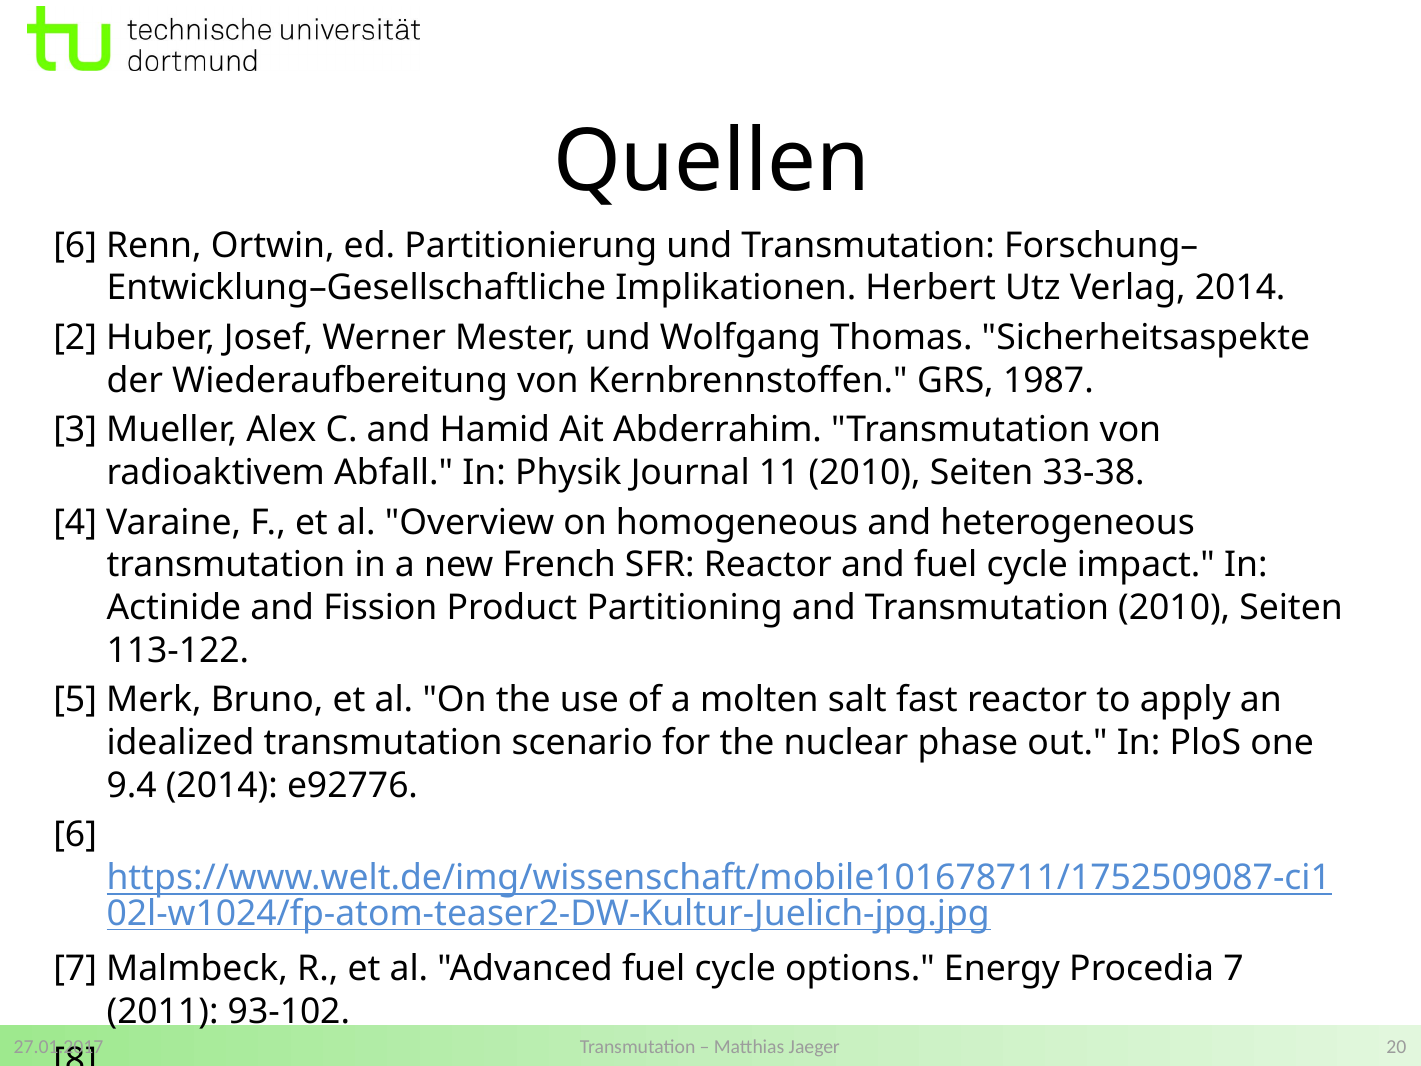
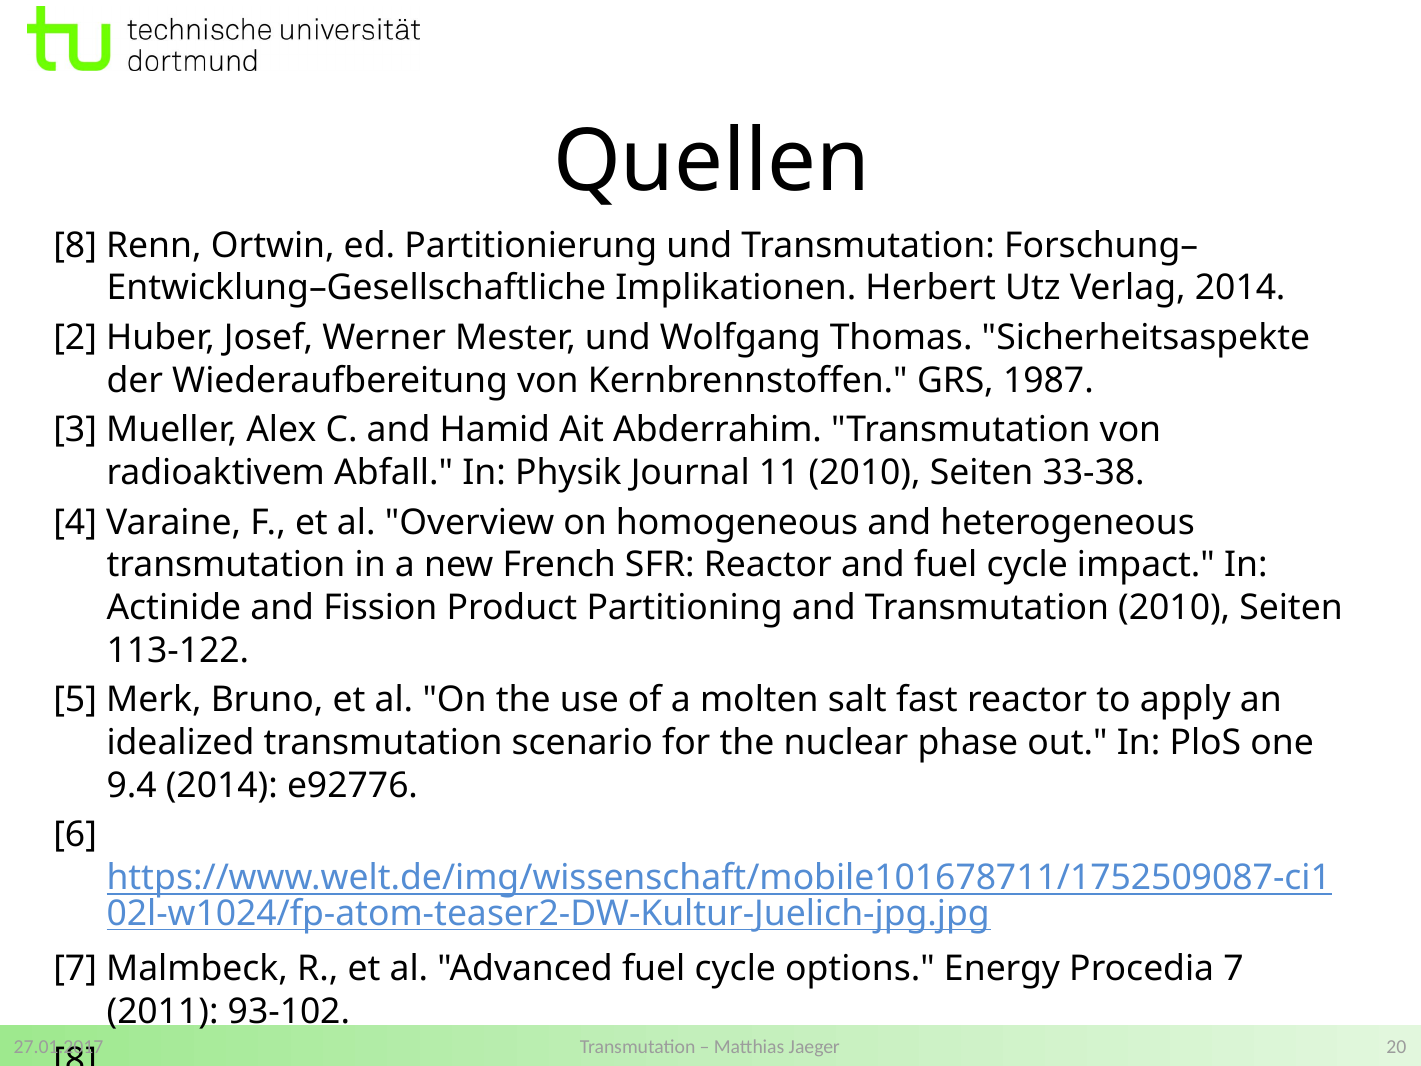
6: 6 -> 8 (75, 245)
